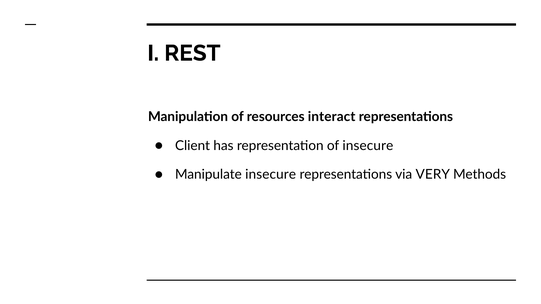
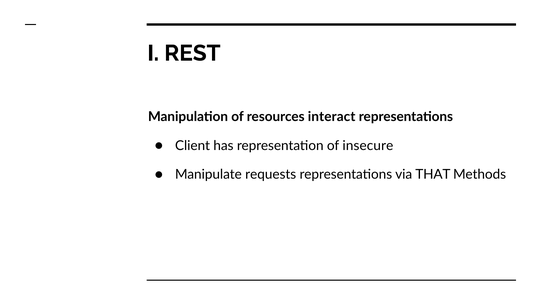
Manipulate insecure: insecure -> requests (271, 175)
VERY: VERY -> THAT (433, 175)
